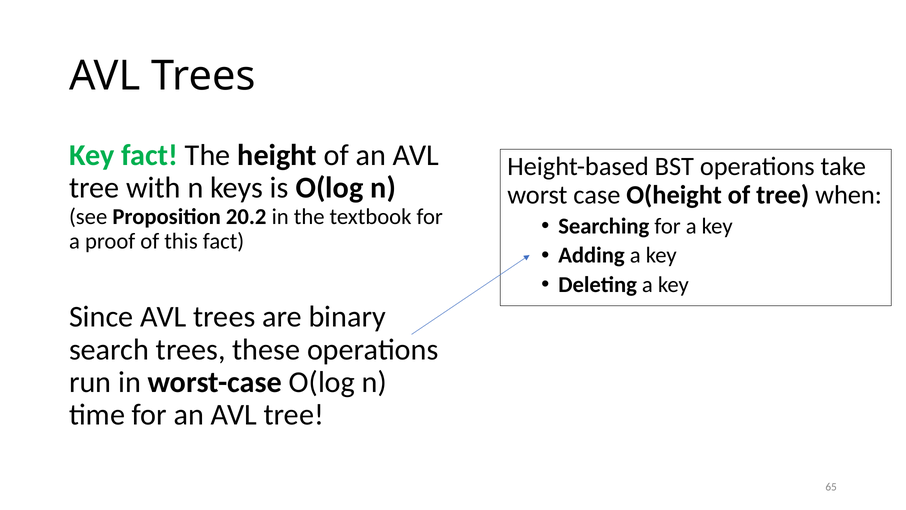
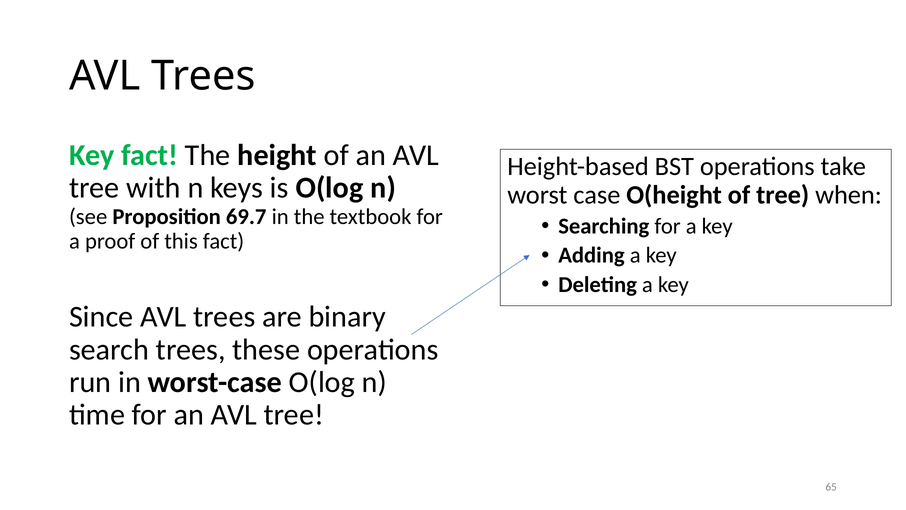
20.2: 20.2 -> 69.7 (246, 216)
